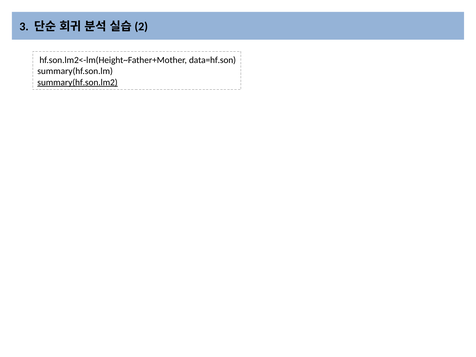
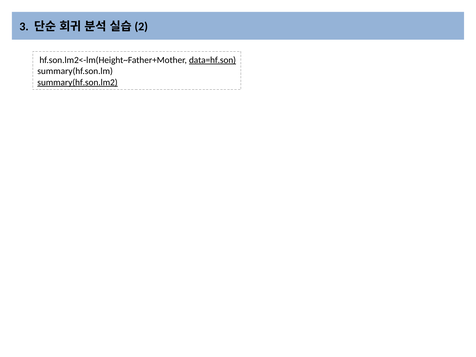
data=hf.son underline: none -> present (212, 60)
